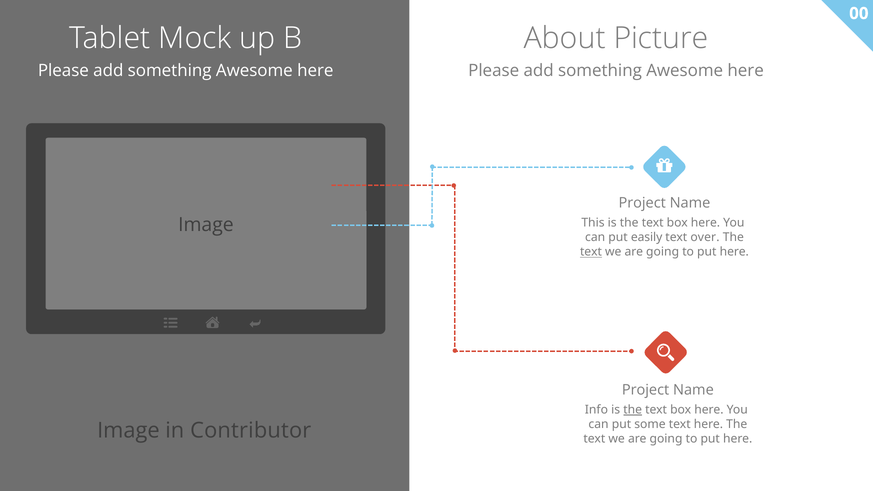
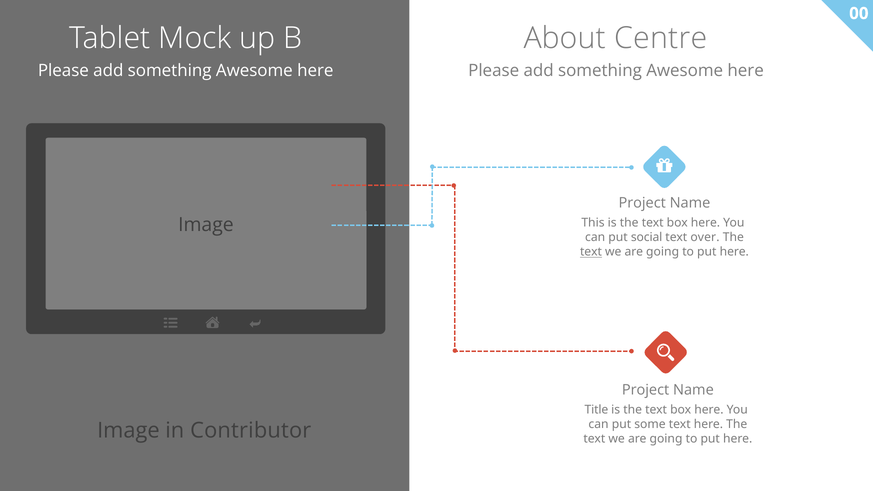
Picture: Picture -> Centre (661, 38)
easily: easily -> social (647, 237)
Info: Info -> Title (596, 410)
the underline: present -> none (633, 410)
